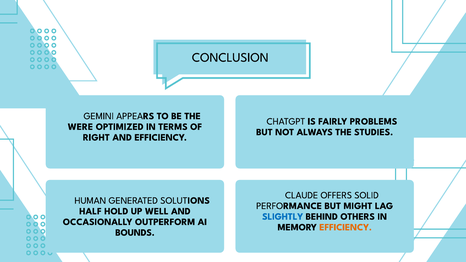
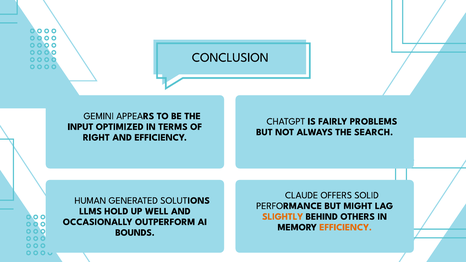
WERE: WERE -> INPUT (81, 127)
STUDIES: STUDIES -> SEARCH (374, 132)
HALF: HALF -> LLMS (91, 211)
SLIGHTLY colour: blue -> orange (283, 217)
